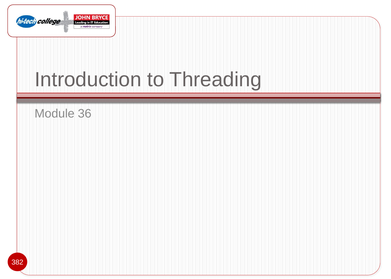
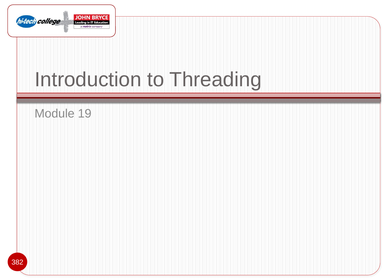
36: 36 -> 19 (85, 114)
